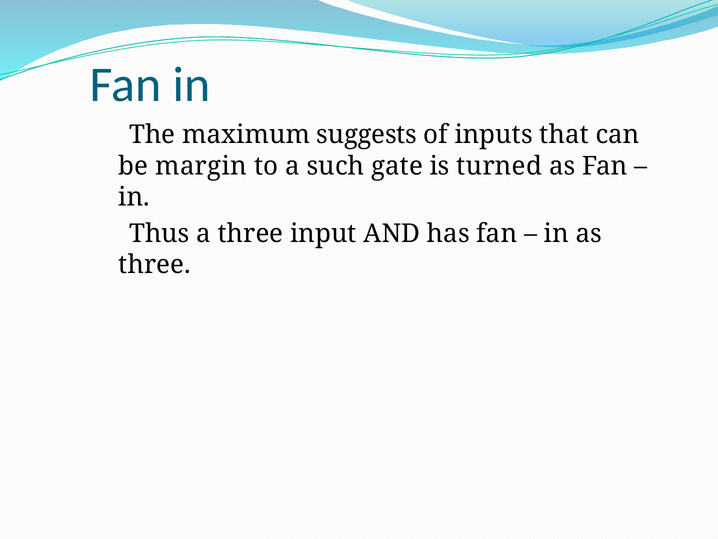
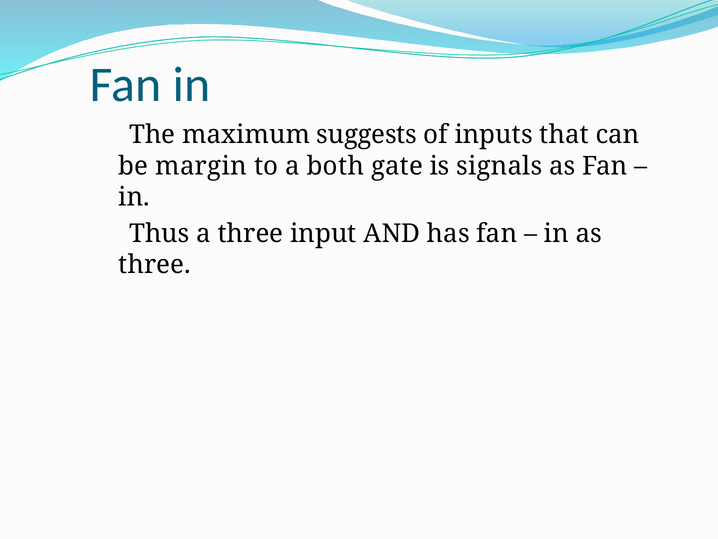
such: such -> both (335, 166)
turned: turned -> signals (499, 166)
